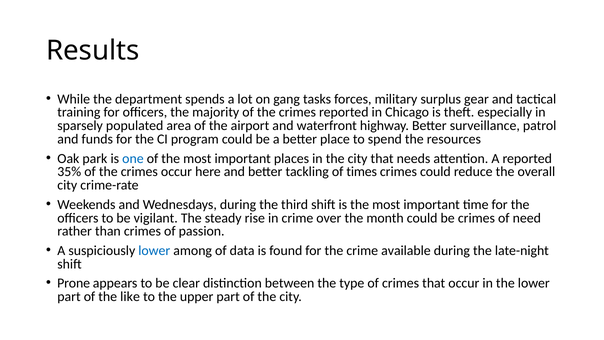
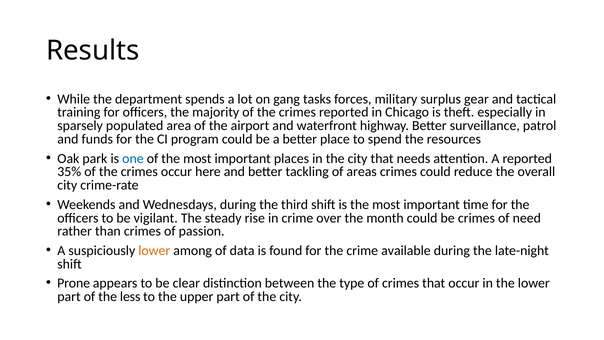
times: times -> areas (362, 172)
lower colour: blue -> orange (154, 250)
like: like -> less (130, 296)
